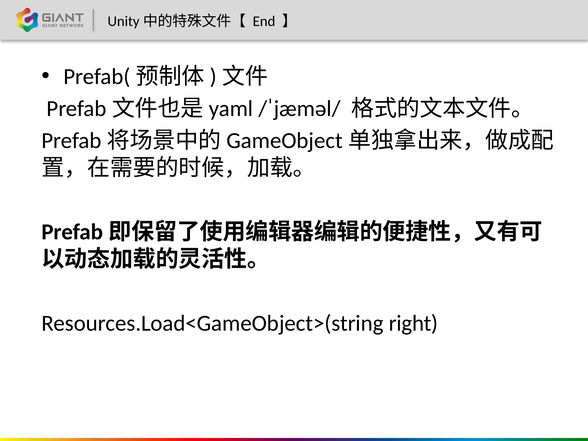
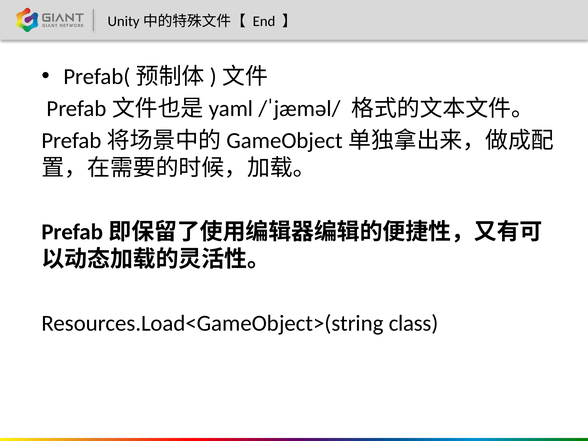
right: right -> class (414, 323)
